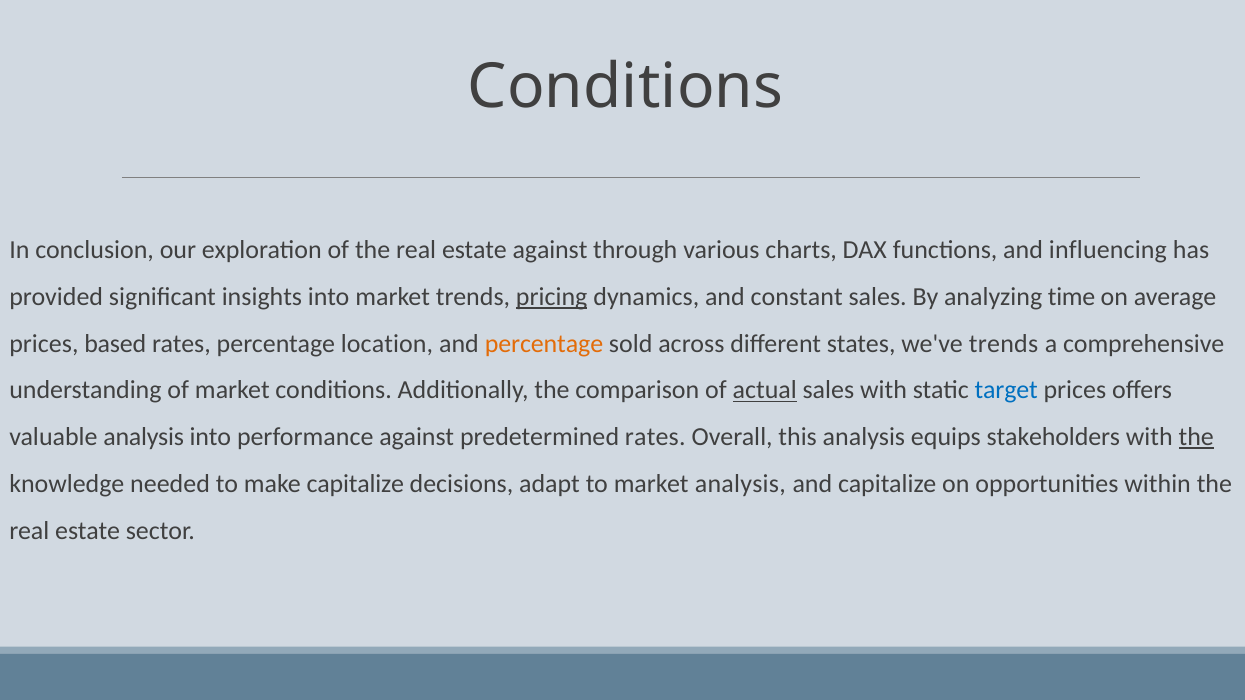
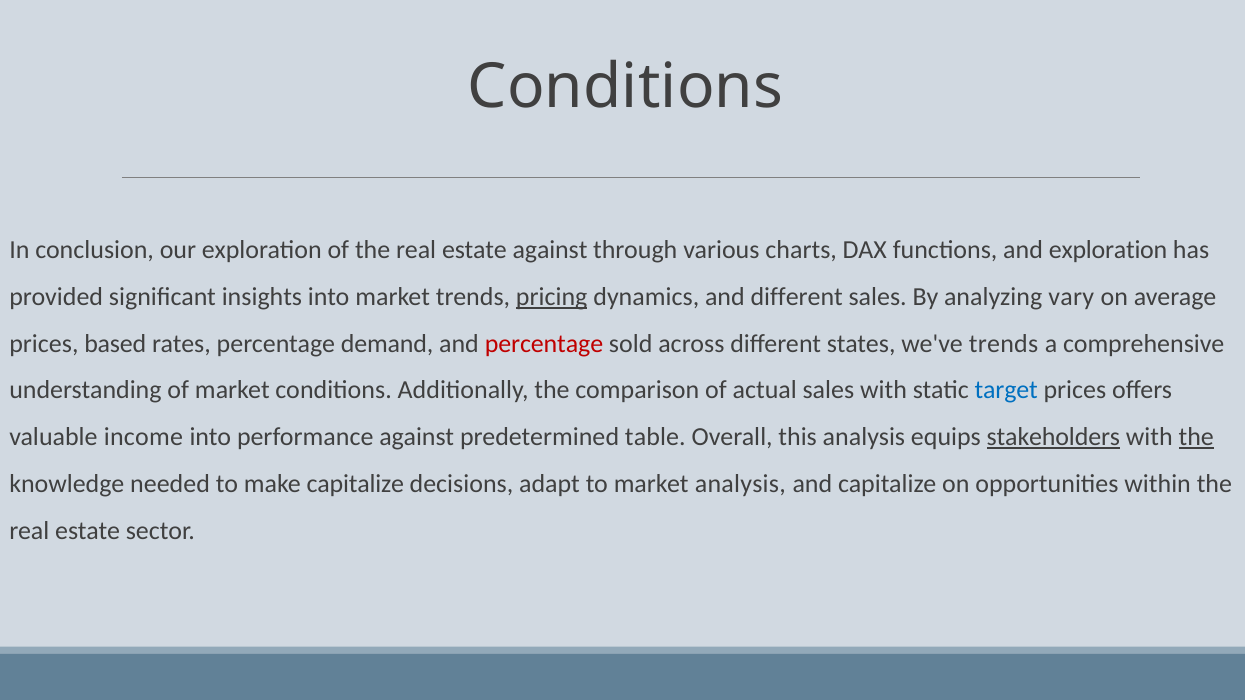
and influencing: influencing -> exploration (1108, 250)
and constant: constant -> different (797, 297)
time: time -> vary (1071, 297)
location: location -> demand (387, 344)
percentage colour: orange -> red (544, 344)
actual underline: present -> none (765, 390)
valuable analysis: analysis -> income (143, 437)
predetermined rates: rates -> table (655, 437)
stakeholders underline: none -> present (1053, 437)
